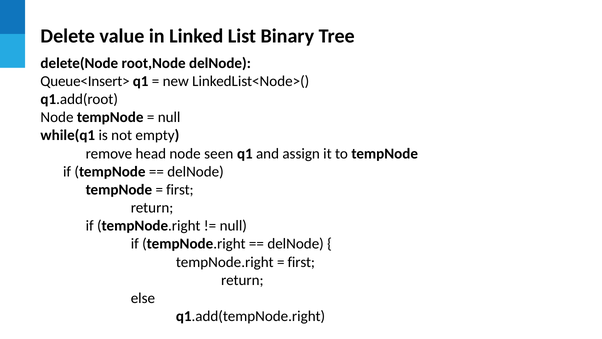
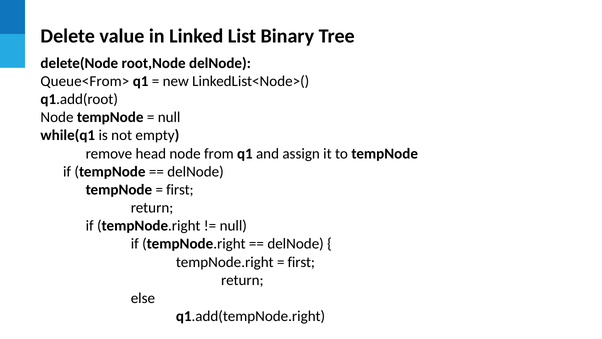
Queue<Insert>: Queue<Insert> -> Queue<From> (85, 81)
seen: seen -> from (219, 153)
